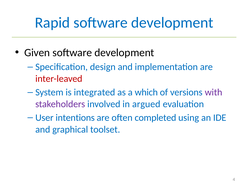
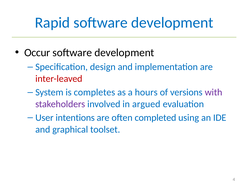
Given: Given -> Occur (37, 52)
integrated: integrated -> completes (94, 92)
which: which -> hours (146, 92)
